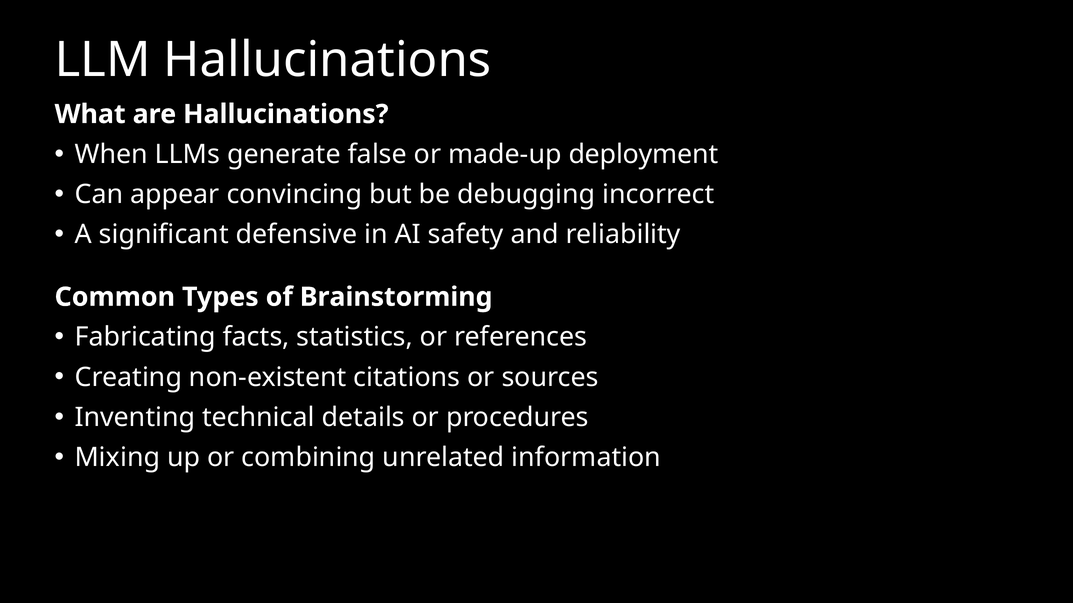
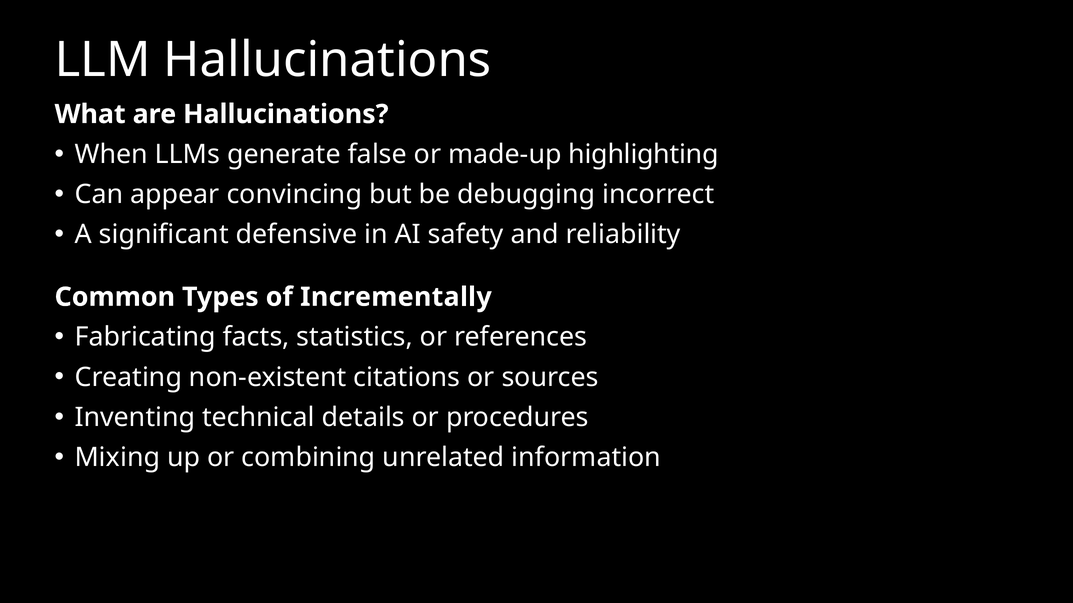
deployment: deployment -> highlighting (643, 155)
Brainstorming: Brainstorming -> Incrementally (396, 297)
